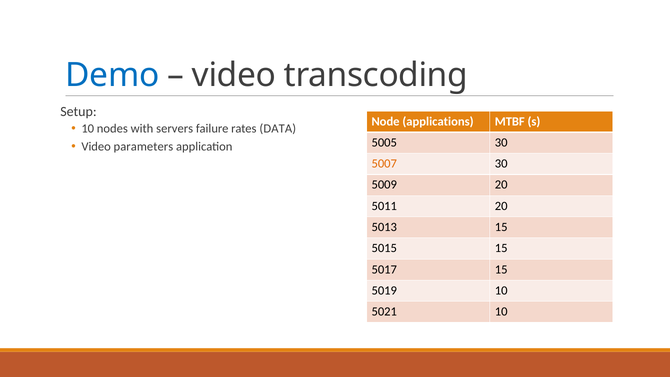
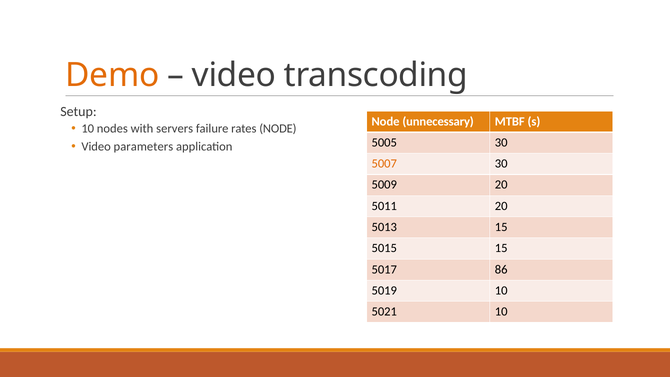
Demo colour: blue -> orange (112, 75)
applications: applications -> unnecessary (438, 121)
rates DATA: DATA -> NODE (278, 129)
5017 15: 15 -> 86 (501, 269)
